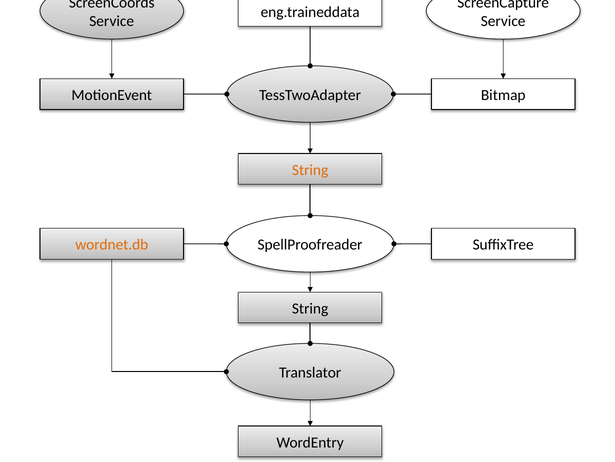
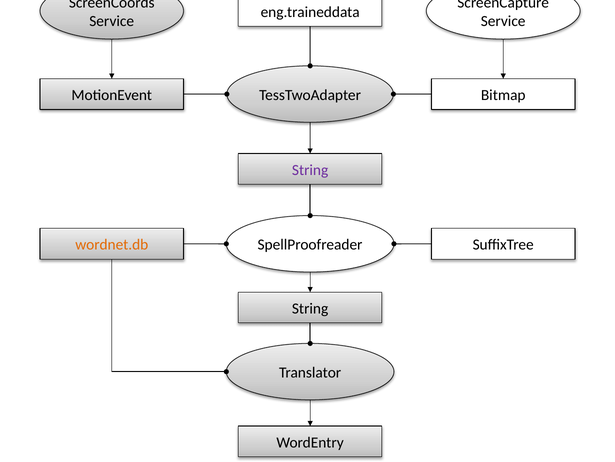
String colour: orange -> purple (310, 170)
